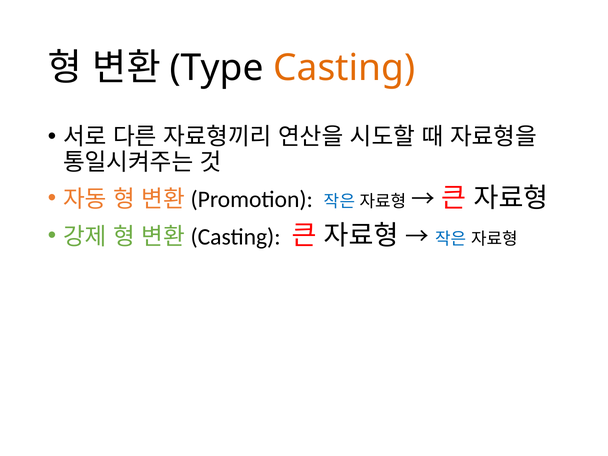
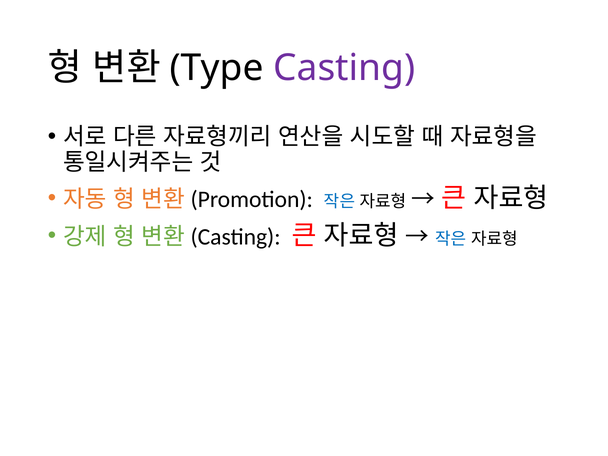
Casting colour: orange -> purple (344, 68)
